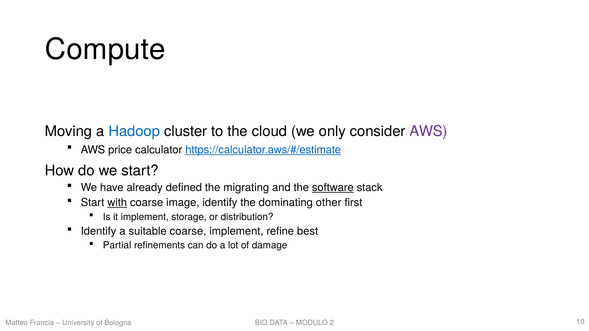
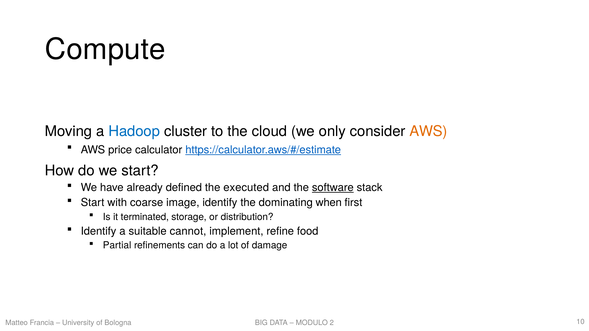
AWS colour: purple -> orange (428, 131)
migrating: migrating -> executed (246, 188)
with underline: present -> none (117, 203)
other: other -> when (329, 203)
it implement: implement -> terminated (145, 217)
suitable coarse: coarse -> cannot (188, 231)
best: best -> food (308, 231)
